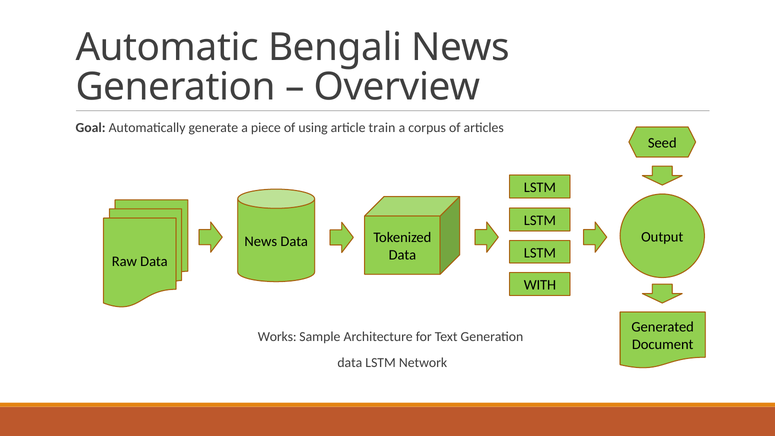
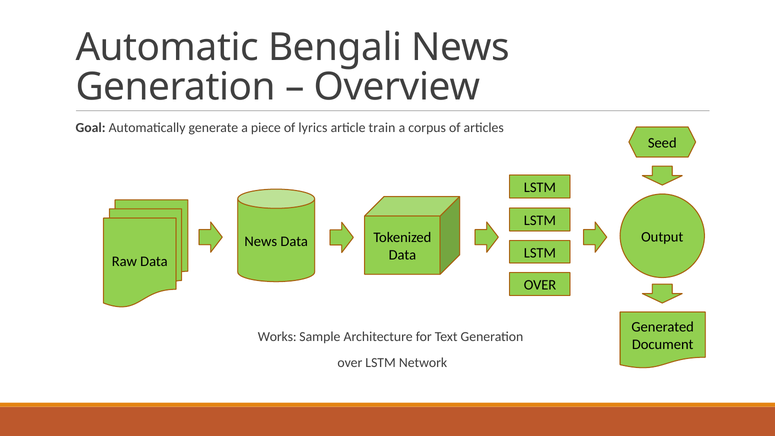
using: using -> lyrics (313, 128)
WITH: WITH -> OVER (540, 285)
data: data -> over (350, 363)
